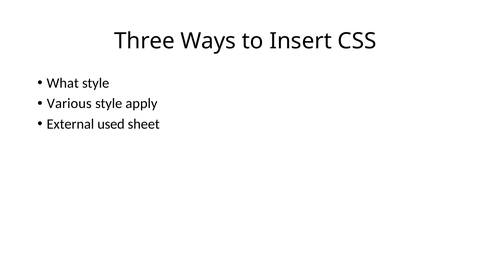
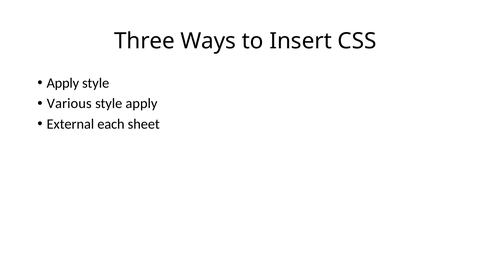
What: What -> Apply (63, 83)
used: used -> each (111, 124)
